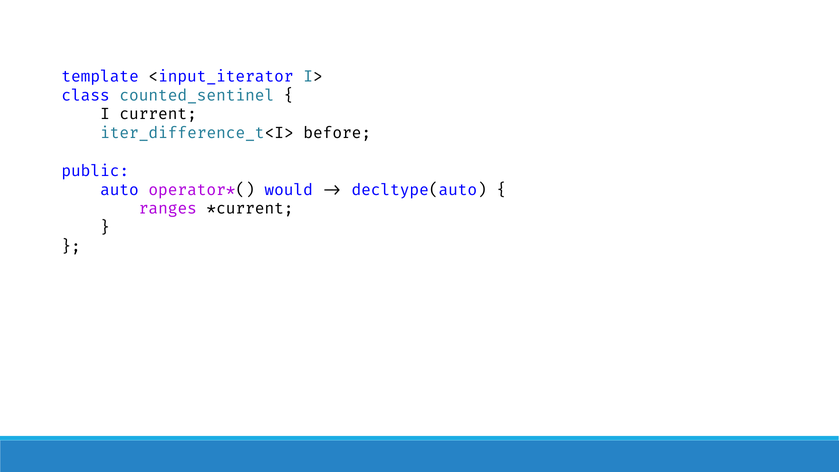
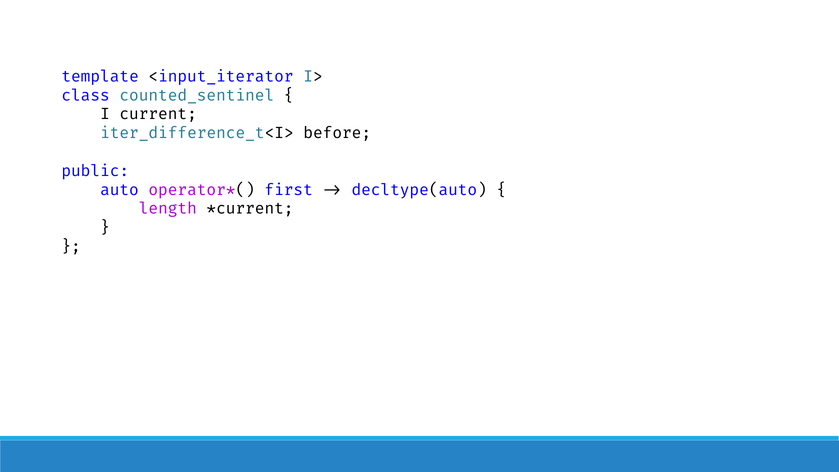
would: would -> first (289, 190)
ranges: ranges -> length (168, 209)
